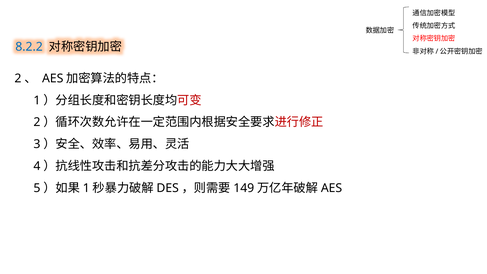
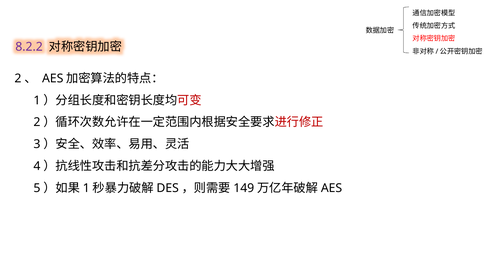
8.2.2 colour: blue -> purple (29, 47)
